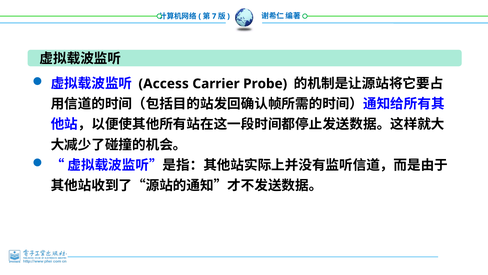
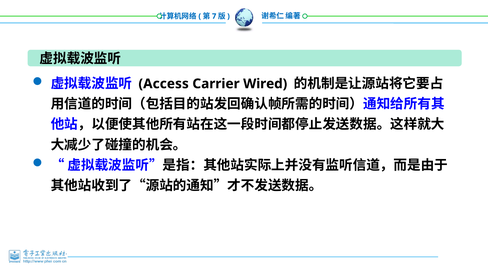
Probe: Probe -> Wired (265, 84)
